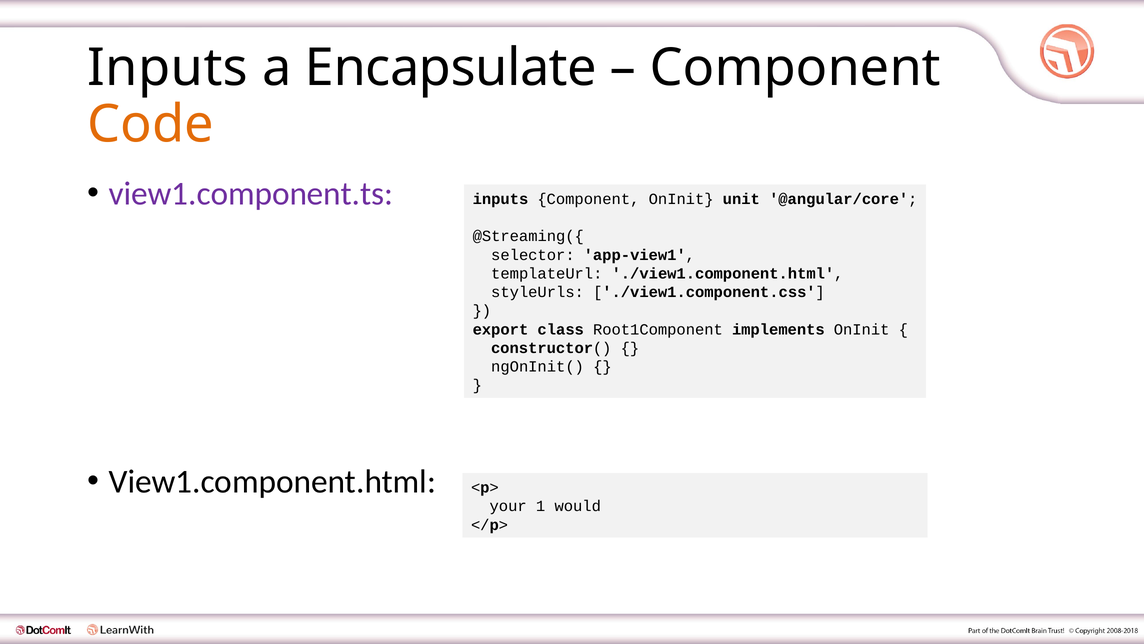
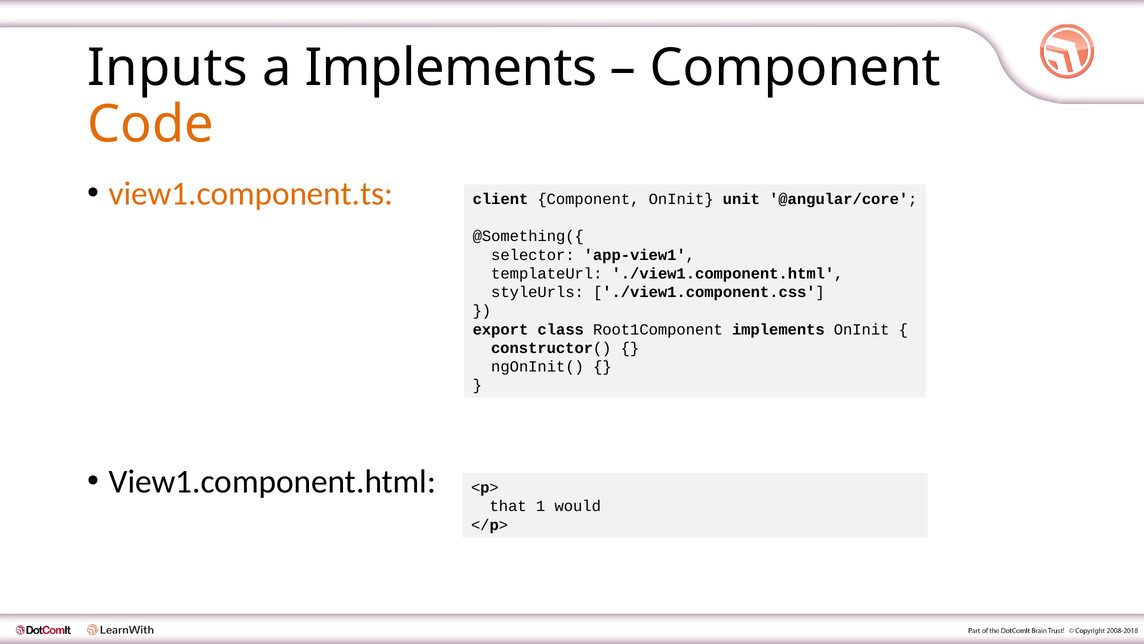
a Encapsulate: Encapsulate -> Implements (451, 68)
view1.component.ts colour: purple -> orange (251, 193)
inputs: inputs -> client (500, 199)
@Streaming({: @Streaming({ -> @Something({ (528, 236)
your: your -> that (508, 506)
